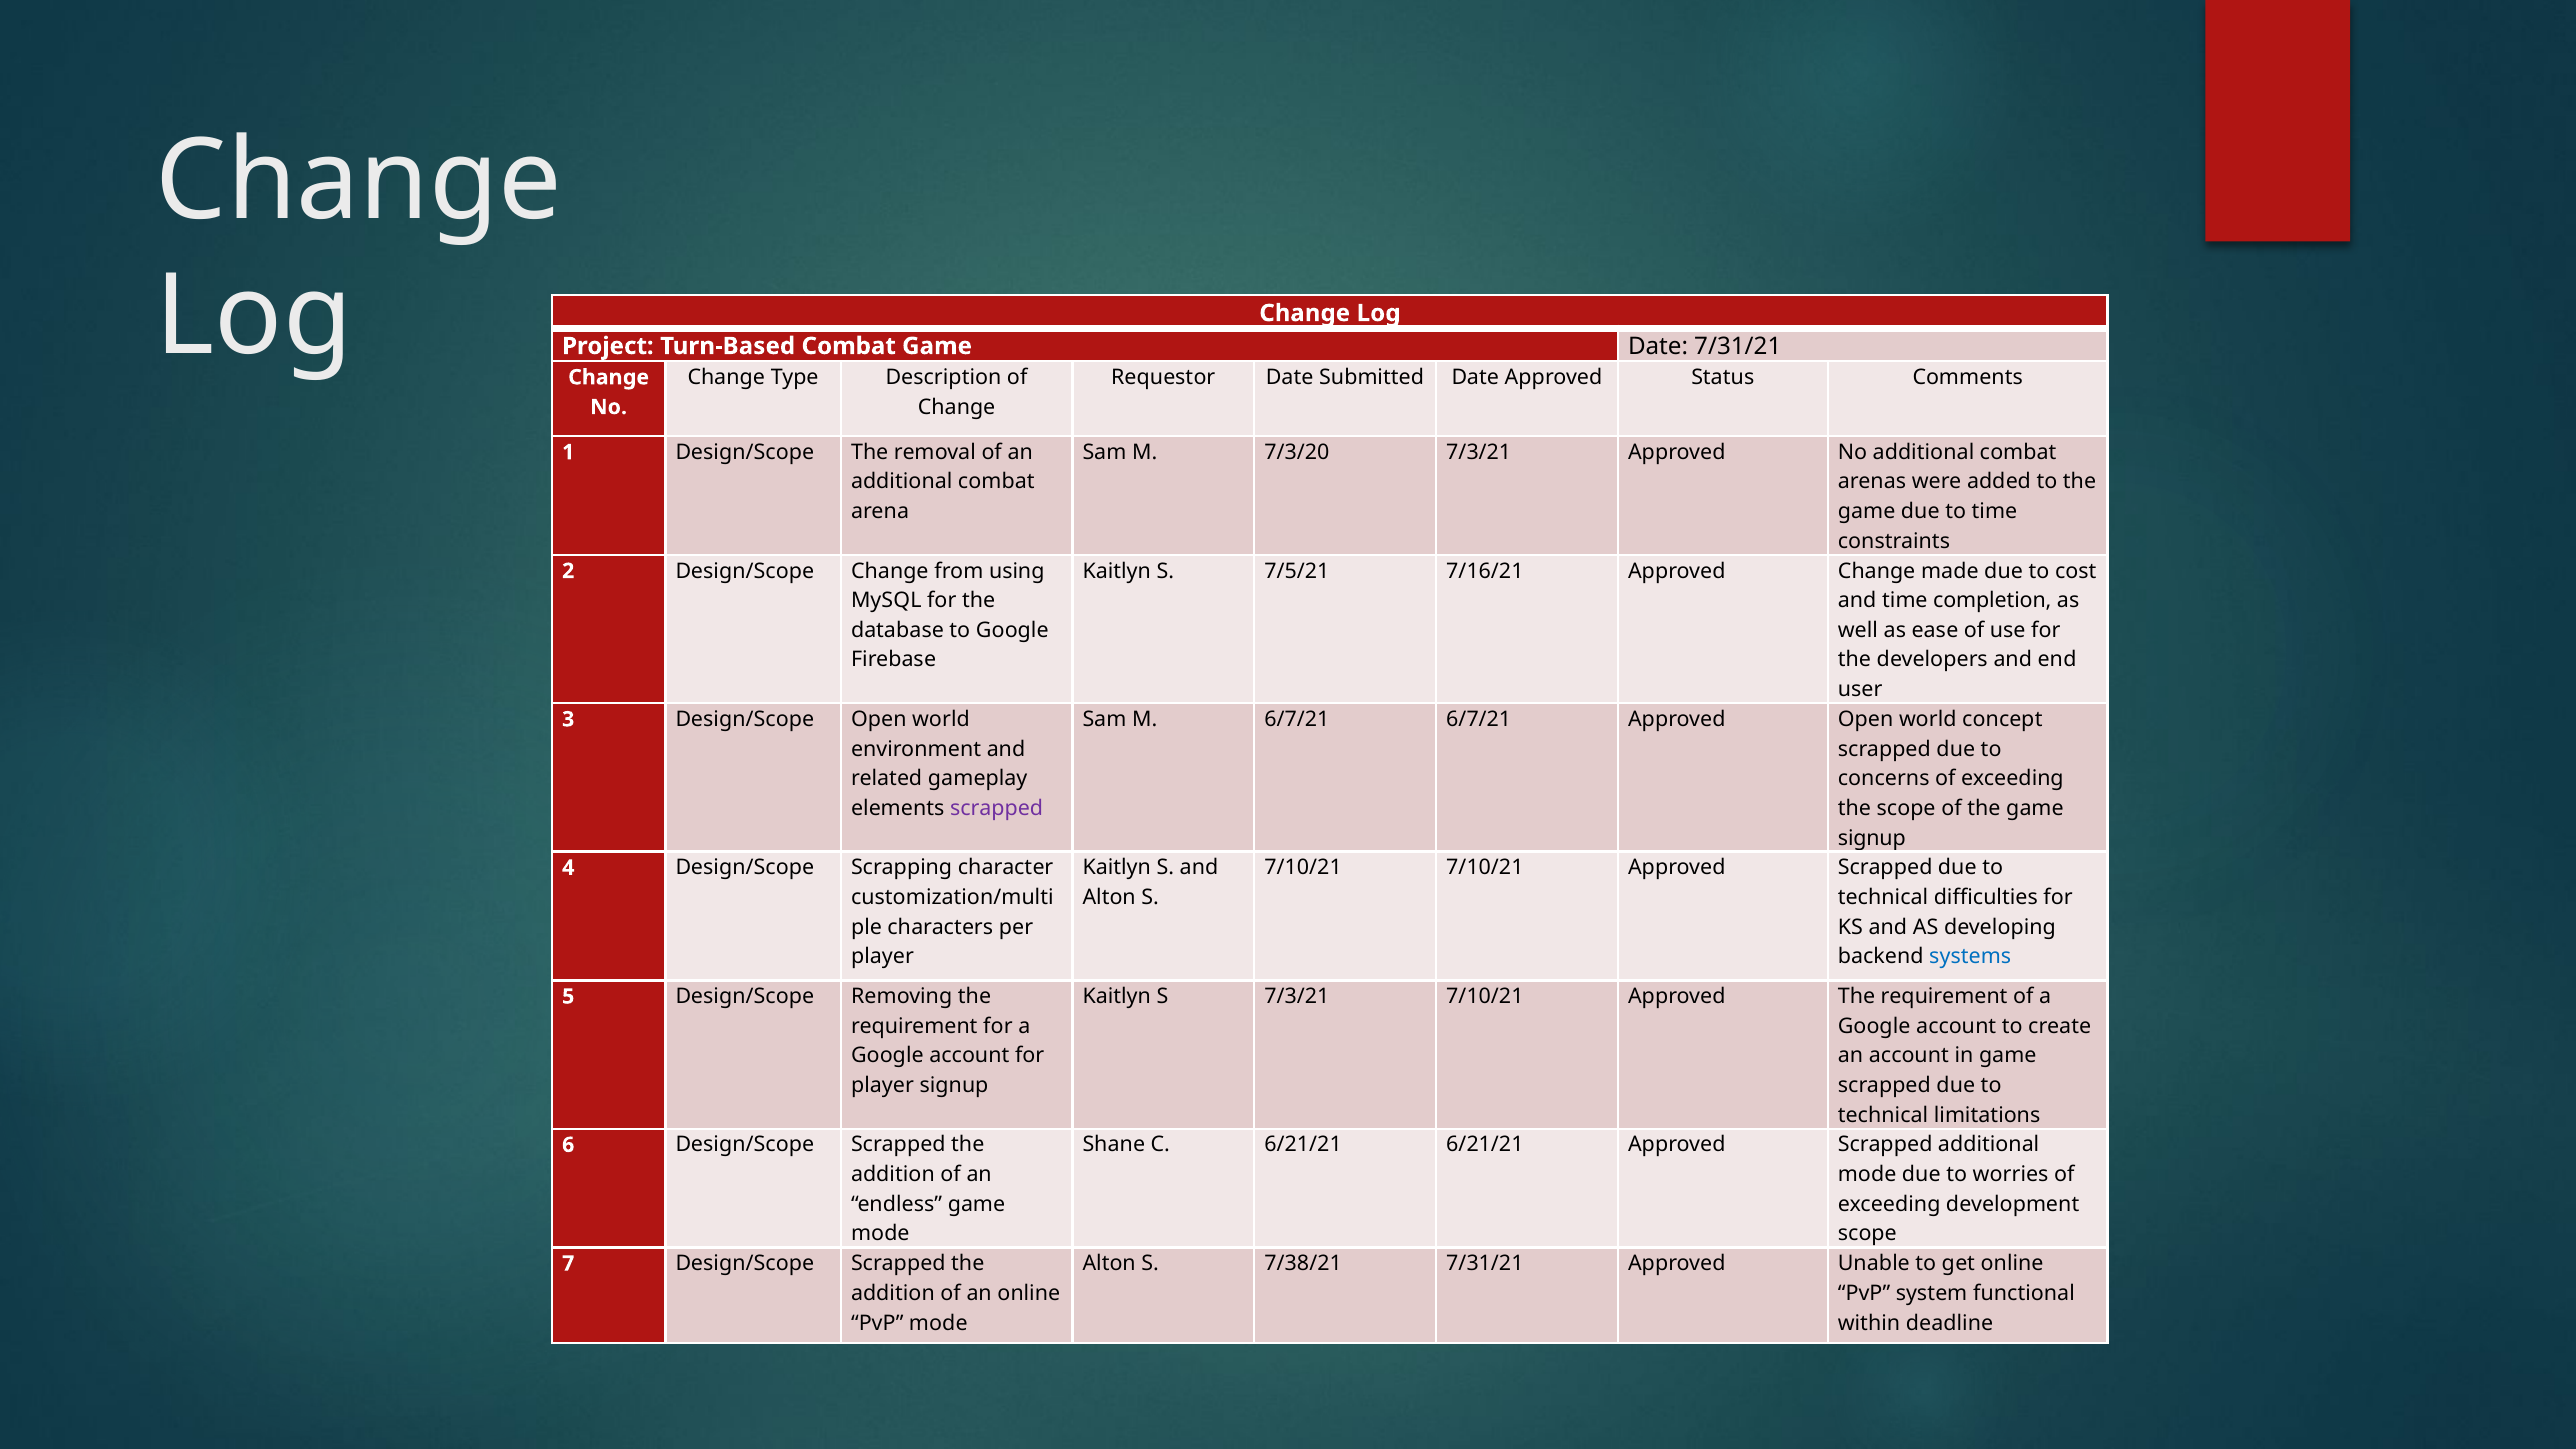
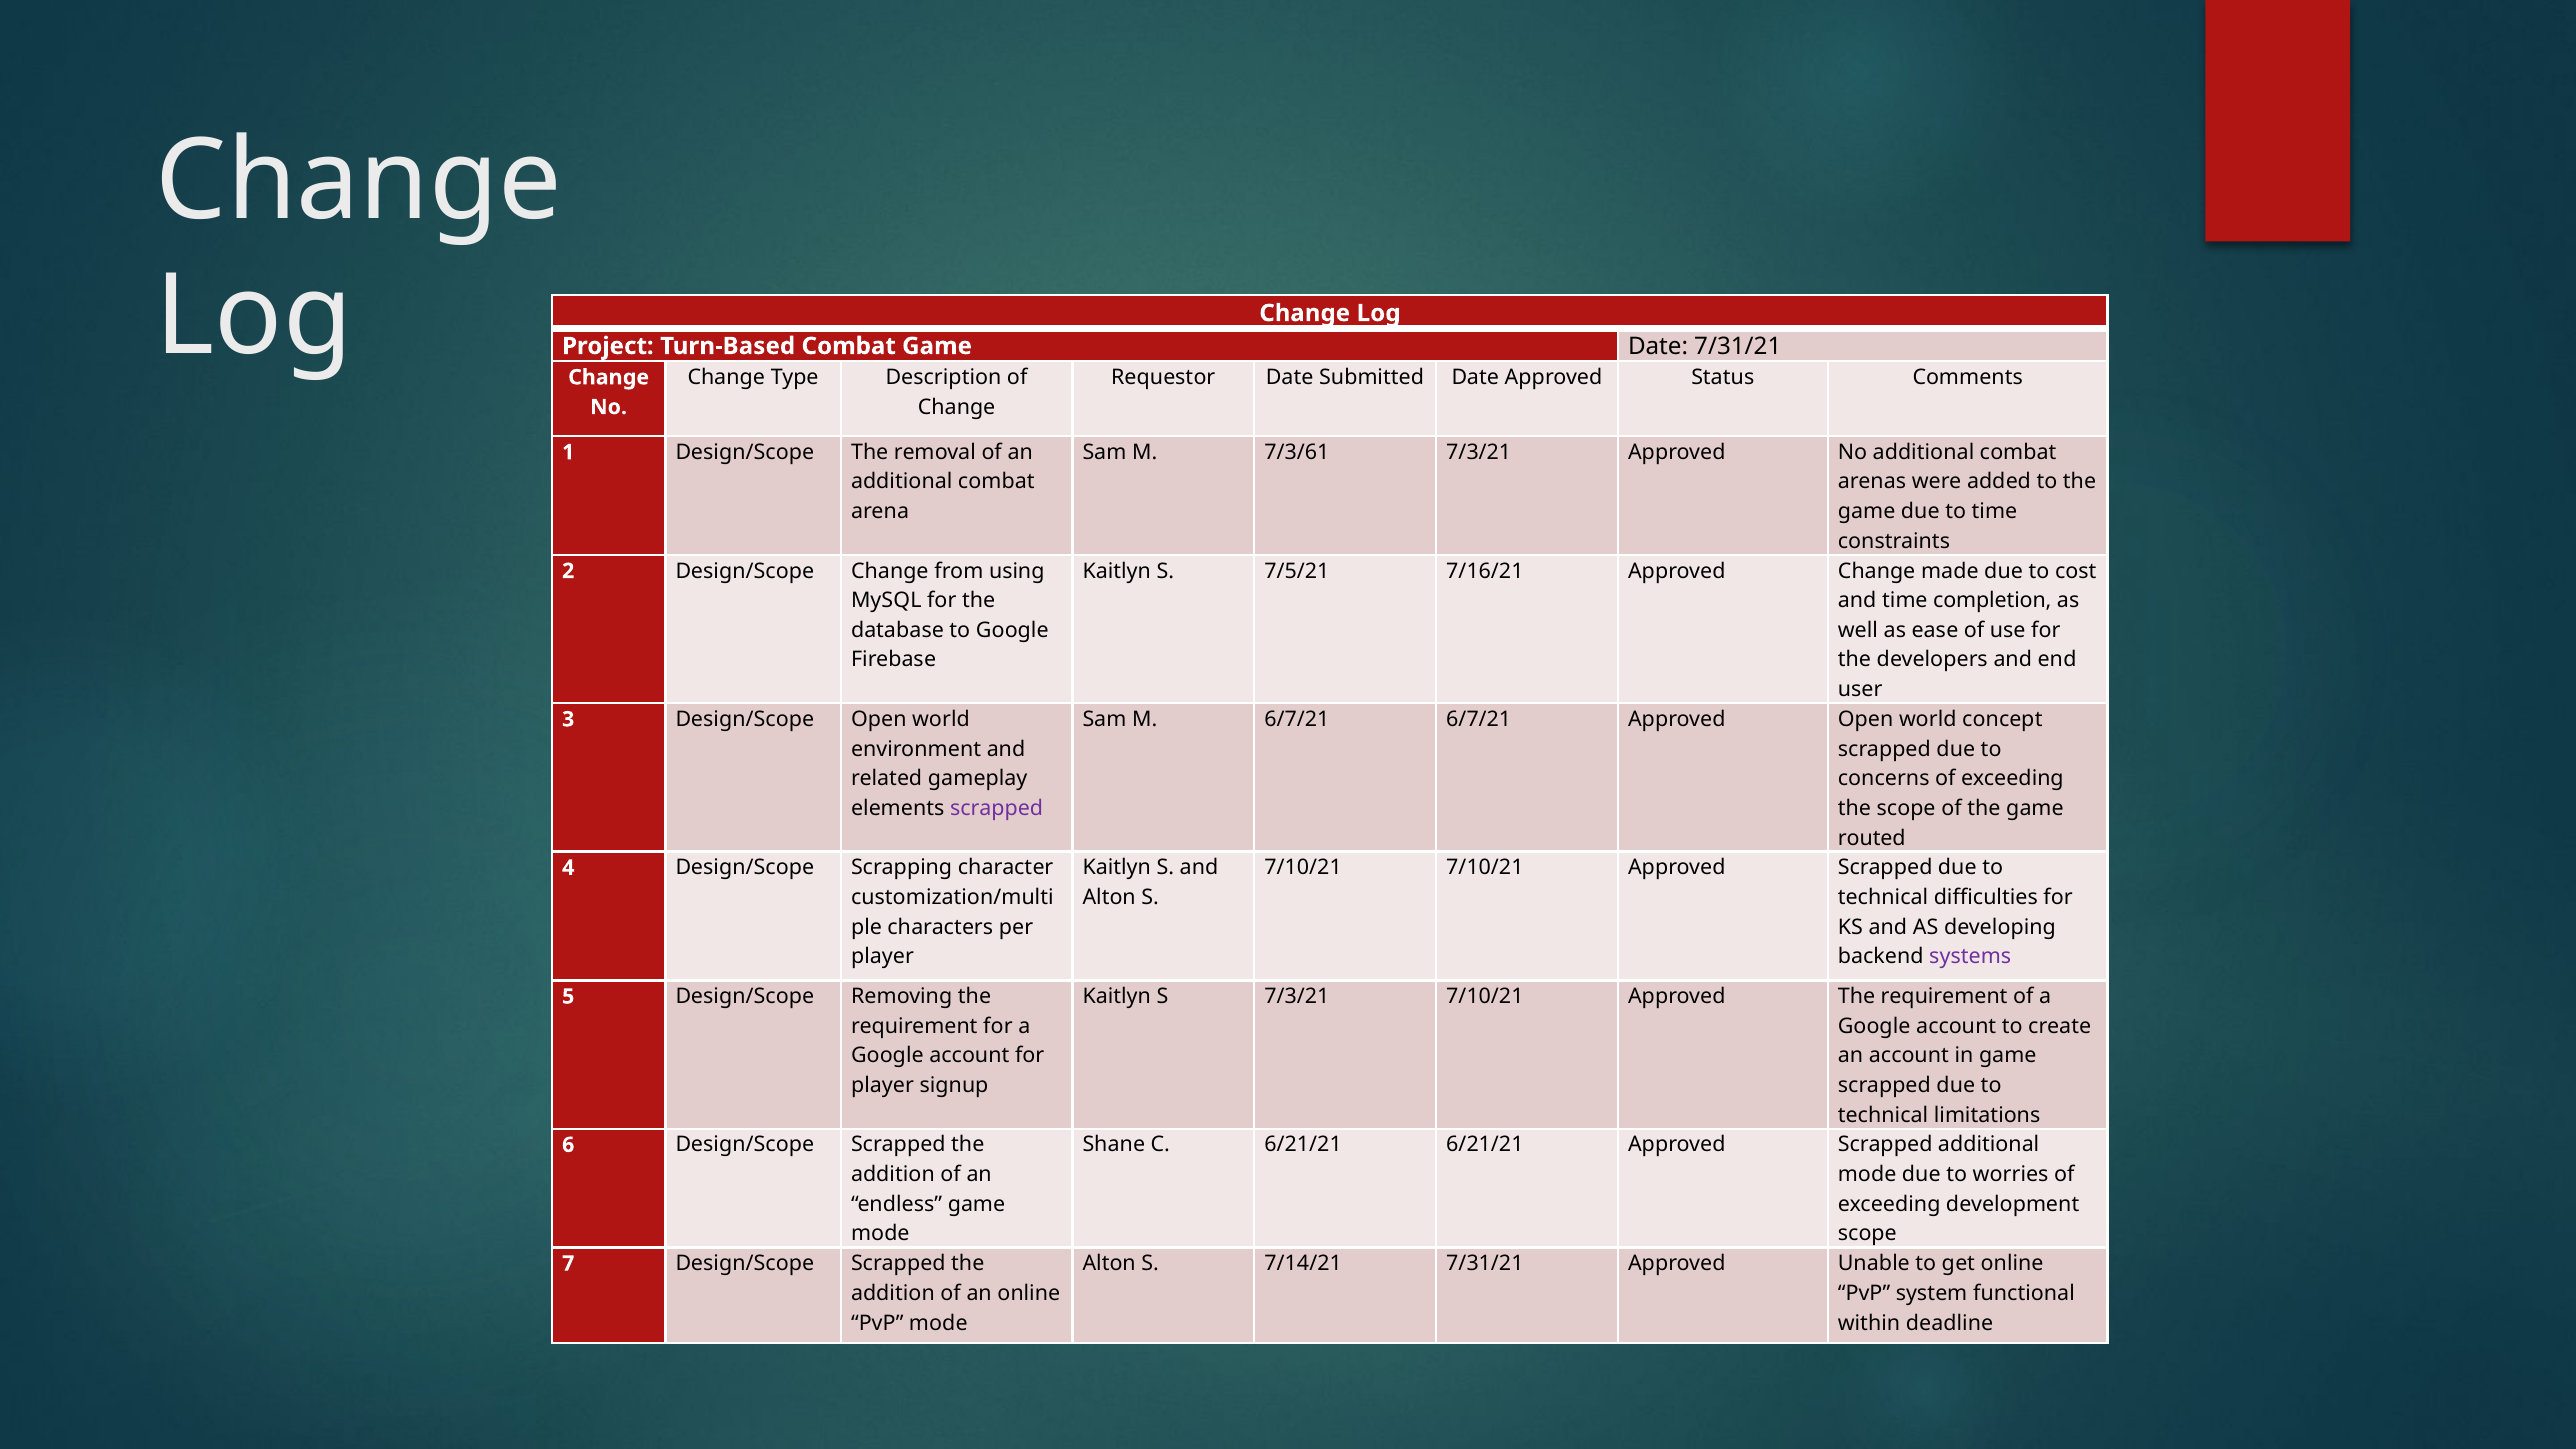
7/3/20: 7/3/20 -> 7/3/61 (1297, 452)
signup: signup -> routed (1872, 838)
systems colour: blue -> purple (1970, 957)
7/38/21: 7/38/21 -> 7/14/21 (1303, 1264)
